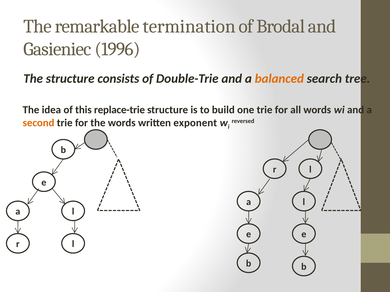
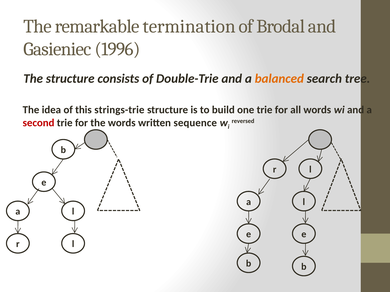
replace-trie: replace-trie -> strings-trie (119, 110)
second colour: orange -> red (39, 123)
exponent: exponent -> sequence (195, 123)
